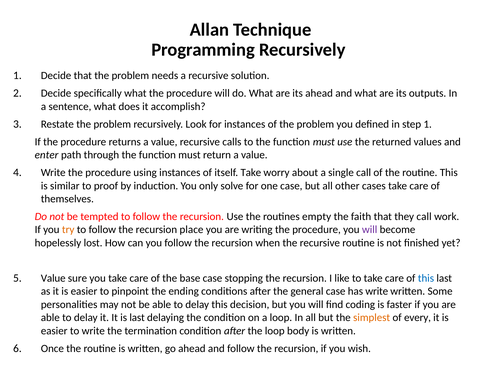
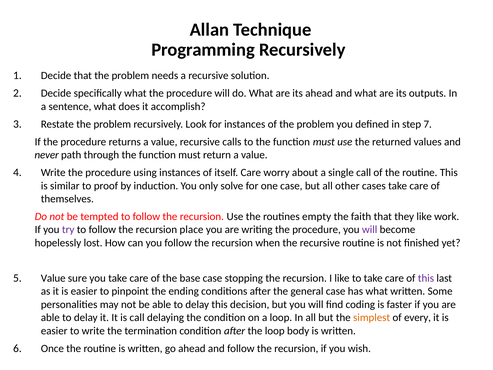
step 1: 1 -> 7 (428, 124)
enter: enter -> never (47, 155)
itself Take: Take -> Care (251, 172)
they call: call -> like (424, 216)
try colour: orange -> purple (68, 230)
this colour: blue -> purple (426, 278)
has write: write -> what (377, 291)
is last: last -> call (137, 317)
